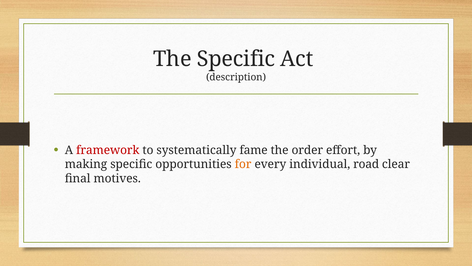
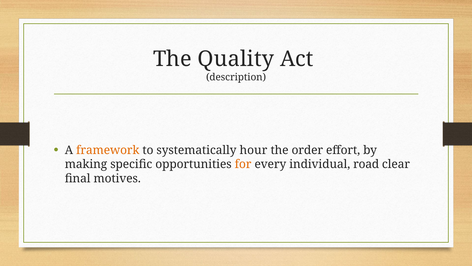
The Specific: Specific -> Quality (236, 59)
framework colour: red -> orange (108, 150)
fame: fame -> hour (253, 150)
